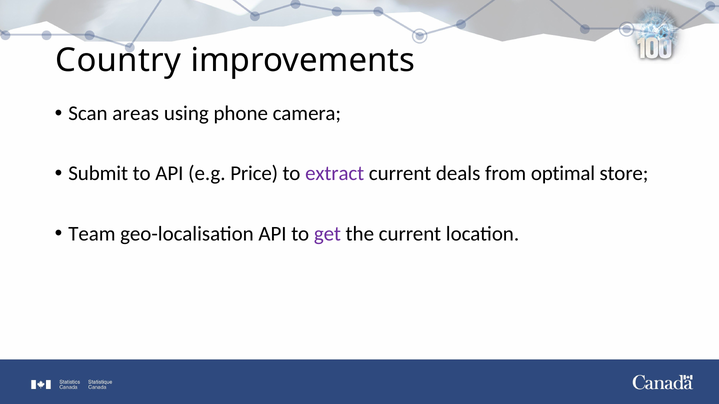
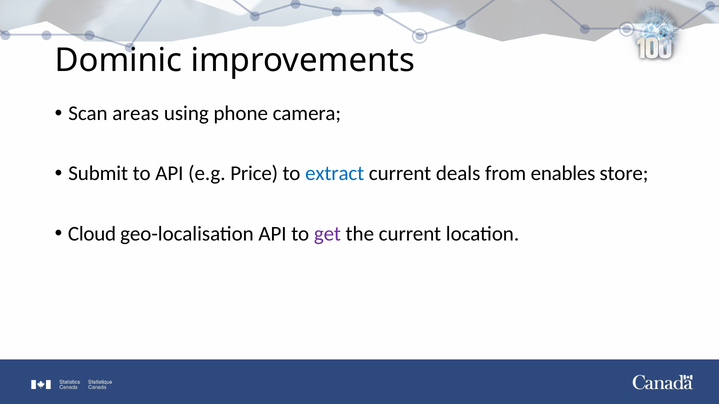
Country: Country -> Dominic (118, 60)
extract colour: purple -> blue (335, 174)
optimal: optimal -> enables (563, 174)
Team: Team -> Cloud (92, 234)
